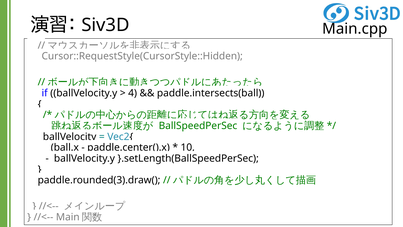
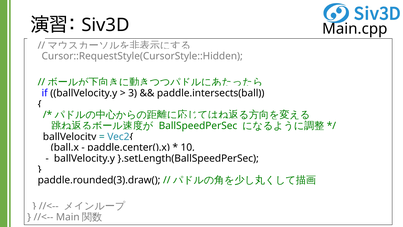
4: 4 -> 3 (133, 93)
